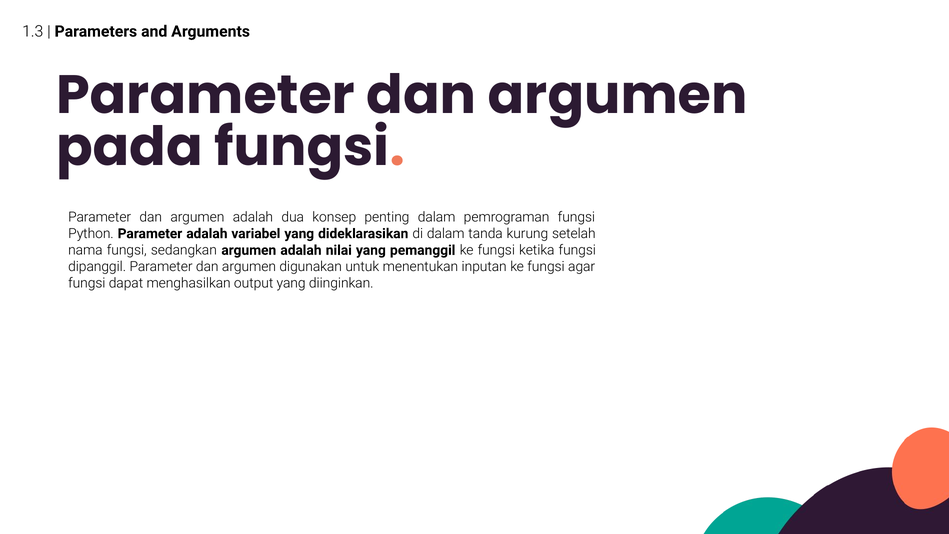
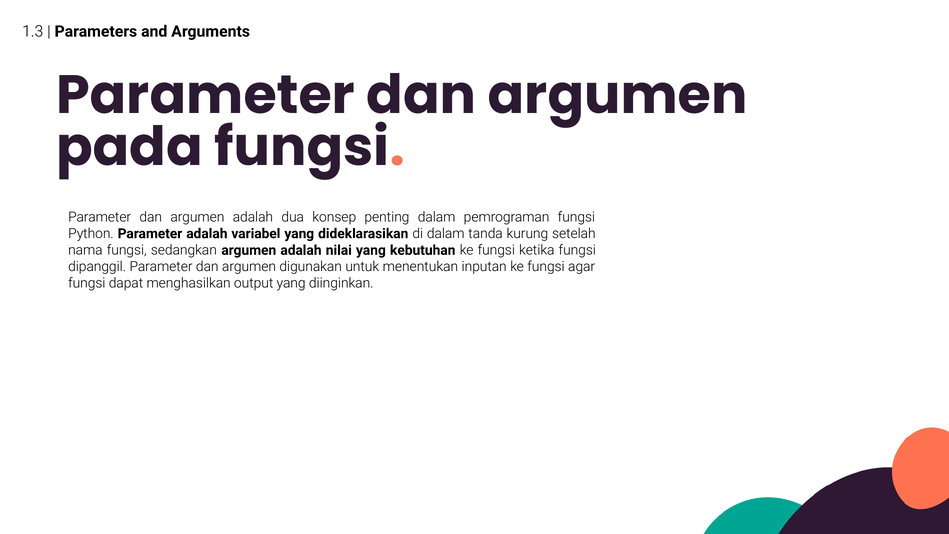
pemanggil: pemanggil -> kebutuhan (423, 250)
